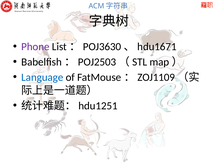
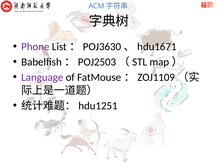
Language colour: blue -> purple (42, 77)
